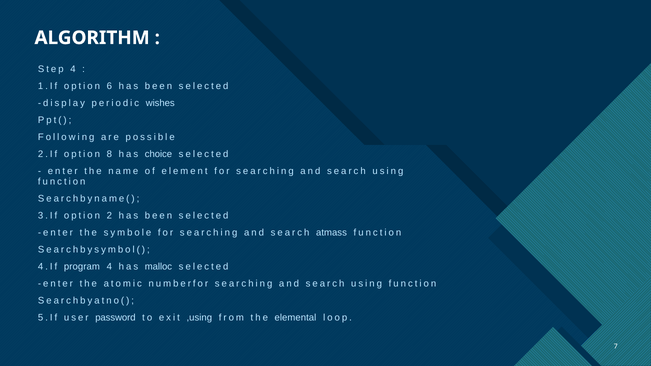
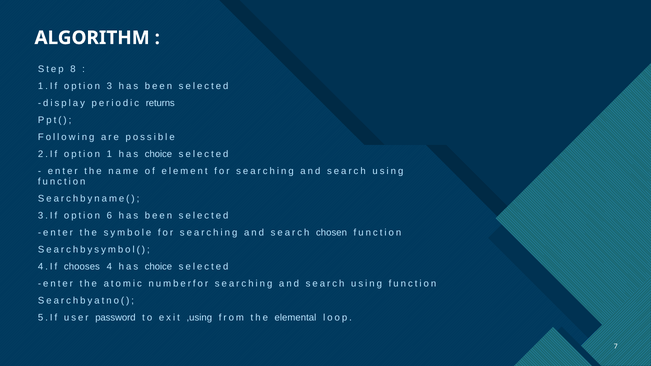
Step 4: 4 -> 8 (73, 69)
6: 6 -> 3 (109, 86)
wishes: wishes -> returns (160, 103)
8: 8 -> 1 (109, 154)
2: 2 -> 6 (109, 216)
atmass: atmass -> chosen (331, 233)
program: program -> chooses (82, 267)
4 has malloc: malloc -> choice (158, 267)
